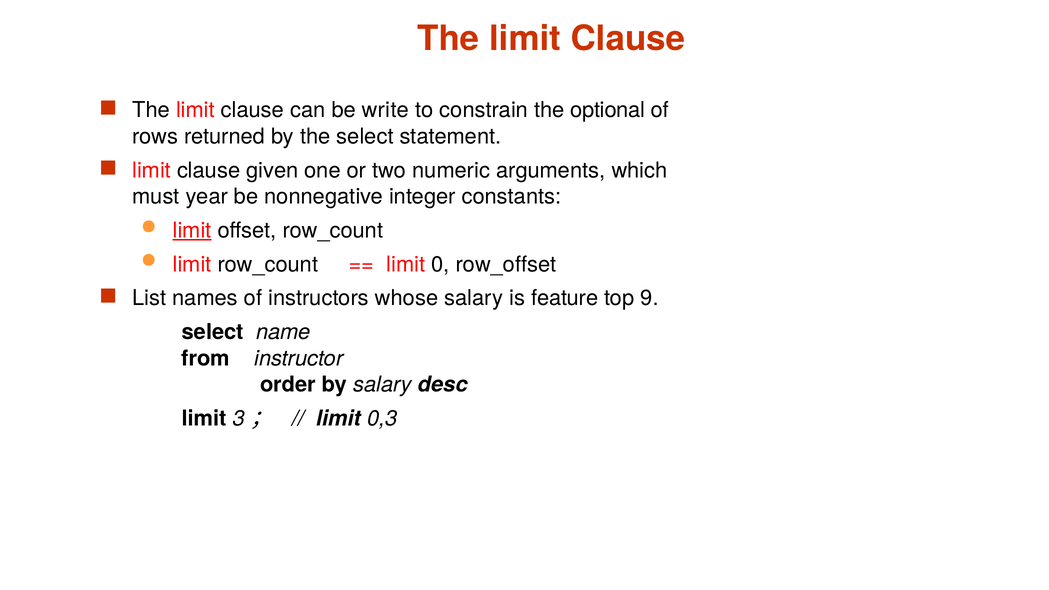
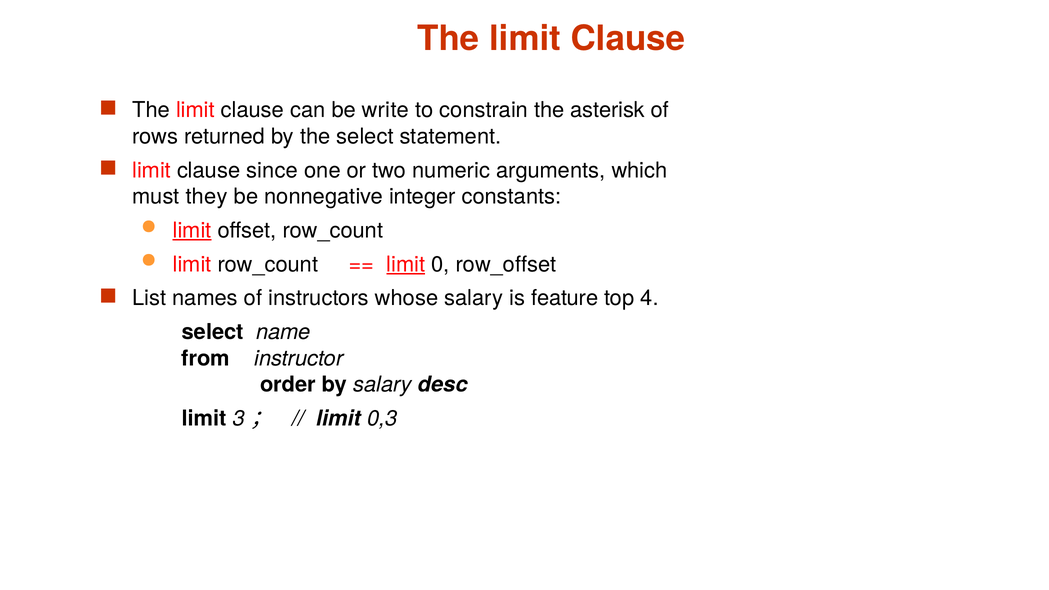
optional: optional -> asterisk (608, 110)
given: given -> since (272, 170)
year: year -> they (207, 197)
limit underline: none -> present (406, 264)
9: 9 -> 4 (649, 298)
